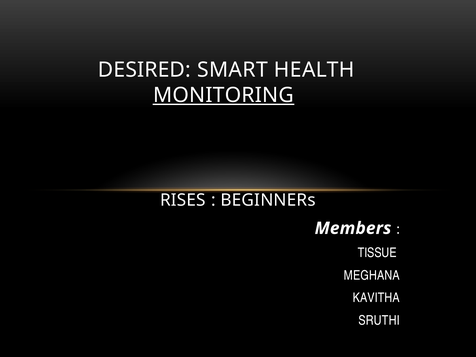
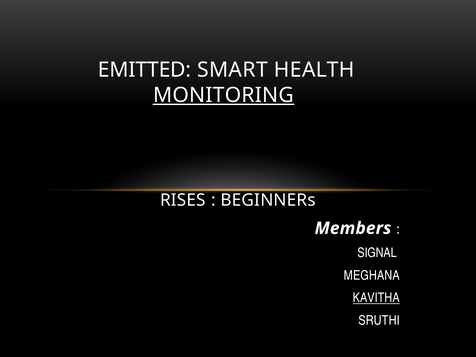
DESIRED: DESIRED -> EMITTED (145, 70)
TISSUE: TISSUE -> SIGNAL (377, 253)
KAVITHA underline: none -> present (376, 298)
